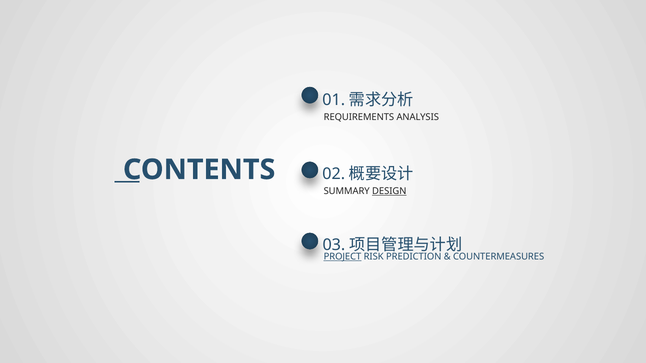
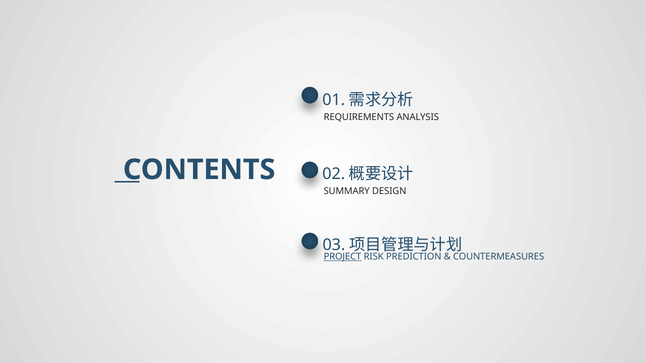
DESIGN underline: present -> none (389, 192)
